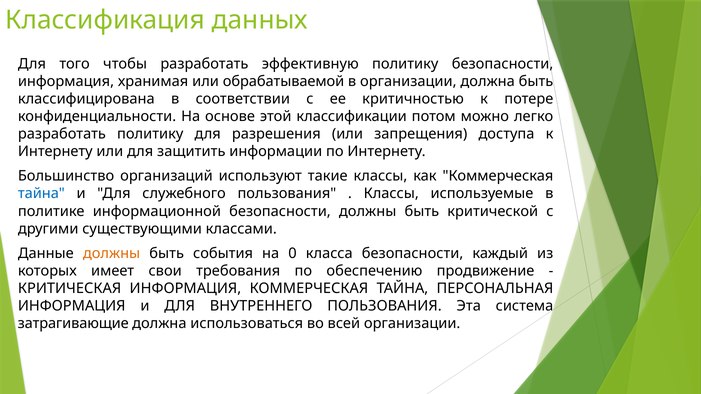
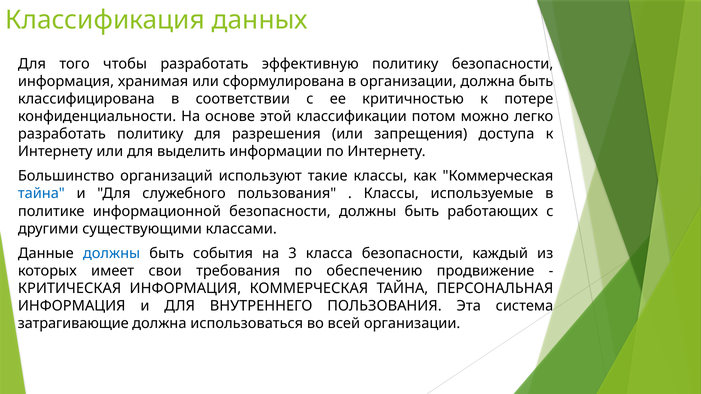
обрабатываемой: обрабатываемой -> сформулирована (284, 81)
защитить: защитить -> выделить (191, 151)
критической: критической -> работающих (493, 211)
должны colour: orange -> blue (112, 254)
0: 0 -> 3 (293, 254)
